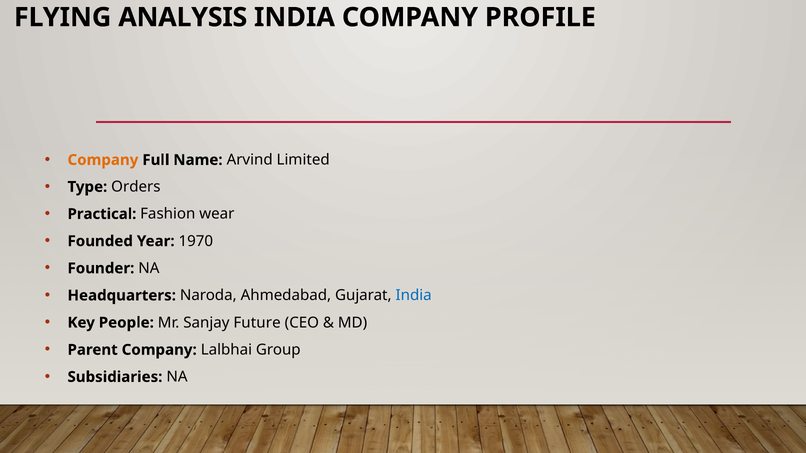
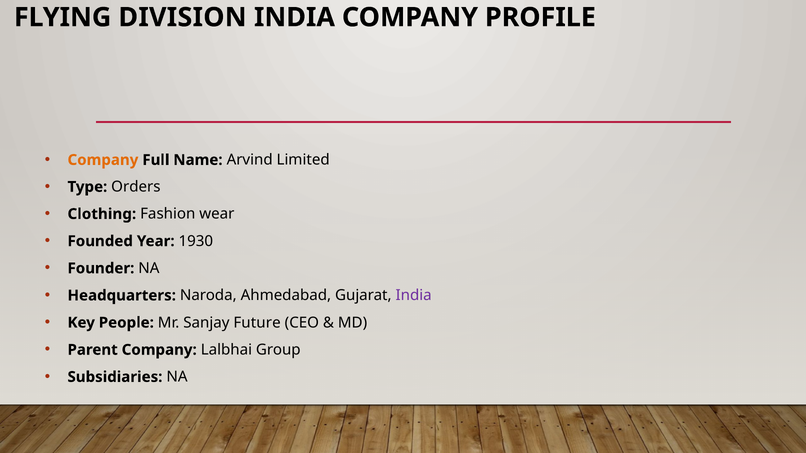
ANALYSIS: ANALYSIS -> DIVISION (183, 17)
Practical: Practical -> Clothing (102, 214)
1970: 1970 -> 1930 (196, 241)
India colour: blue -> purple (414, 296)
